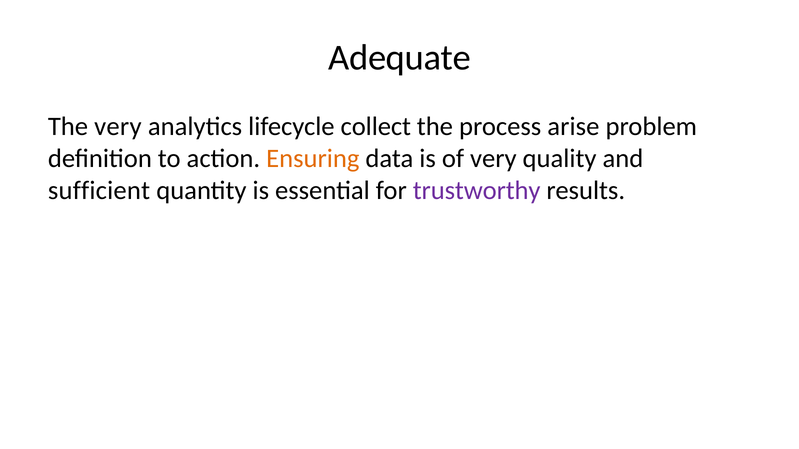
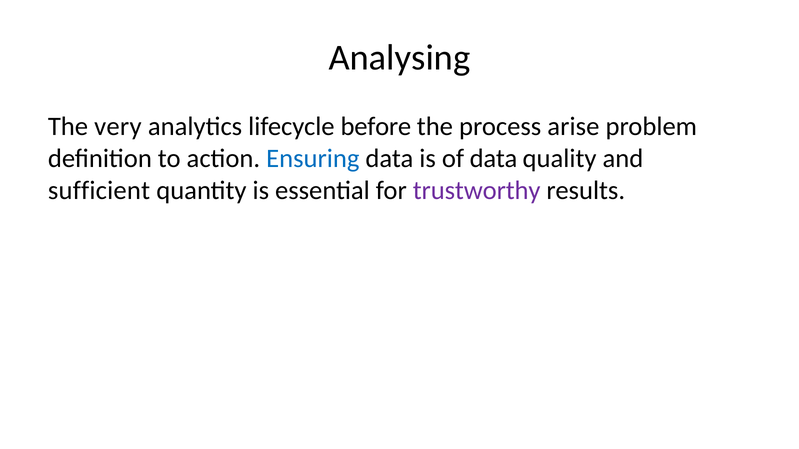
Adequate: Adequate -> Analysing (399, 58)
collect: collect -> before (376, 127)
Ensuring colour: orange -> blue (313, 159)
of very: very -> data (493, 159)
